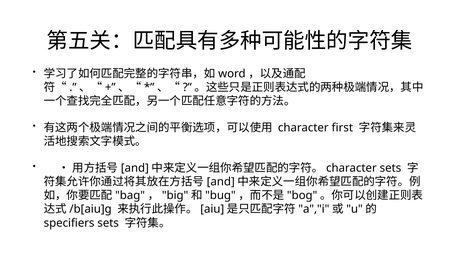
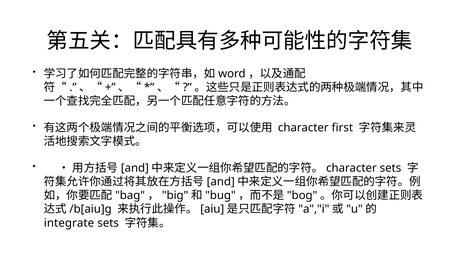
specifiers: specifiers -> integrate (69, 223)
